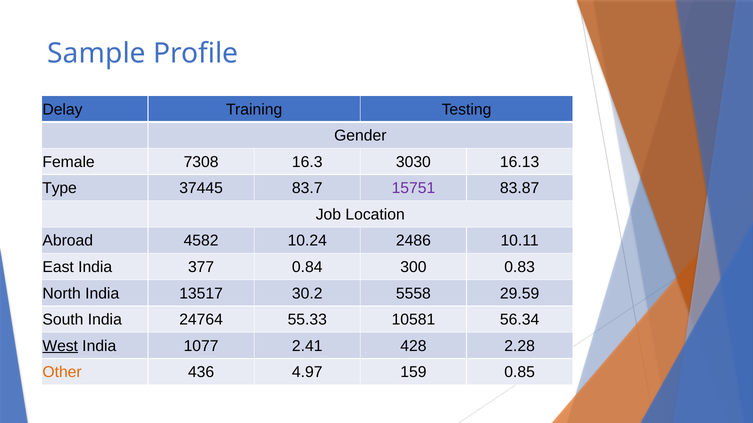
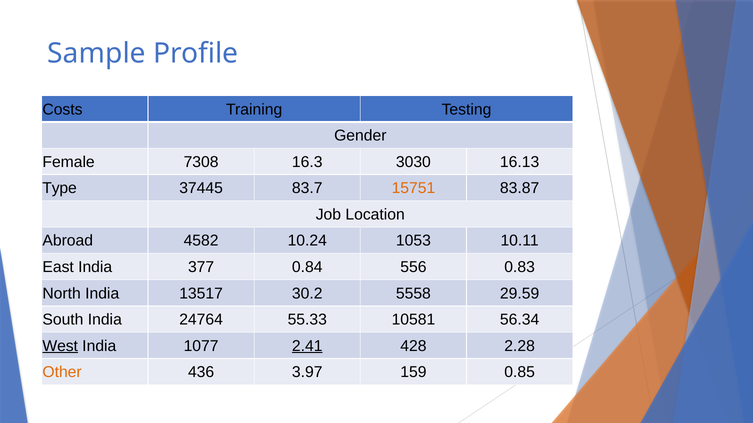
Delay: Delay -> Costs (62, 109)
15751 colour: purple -> orange (413, 188)
2486: 2486 -> 1053 (413, 241)
300: 300 -> 556 (413, 267)
2.41 underline: none -> present (307, 346)
4.97: 4.97 -> 3.97 (307, 373)
